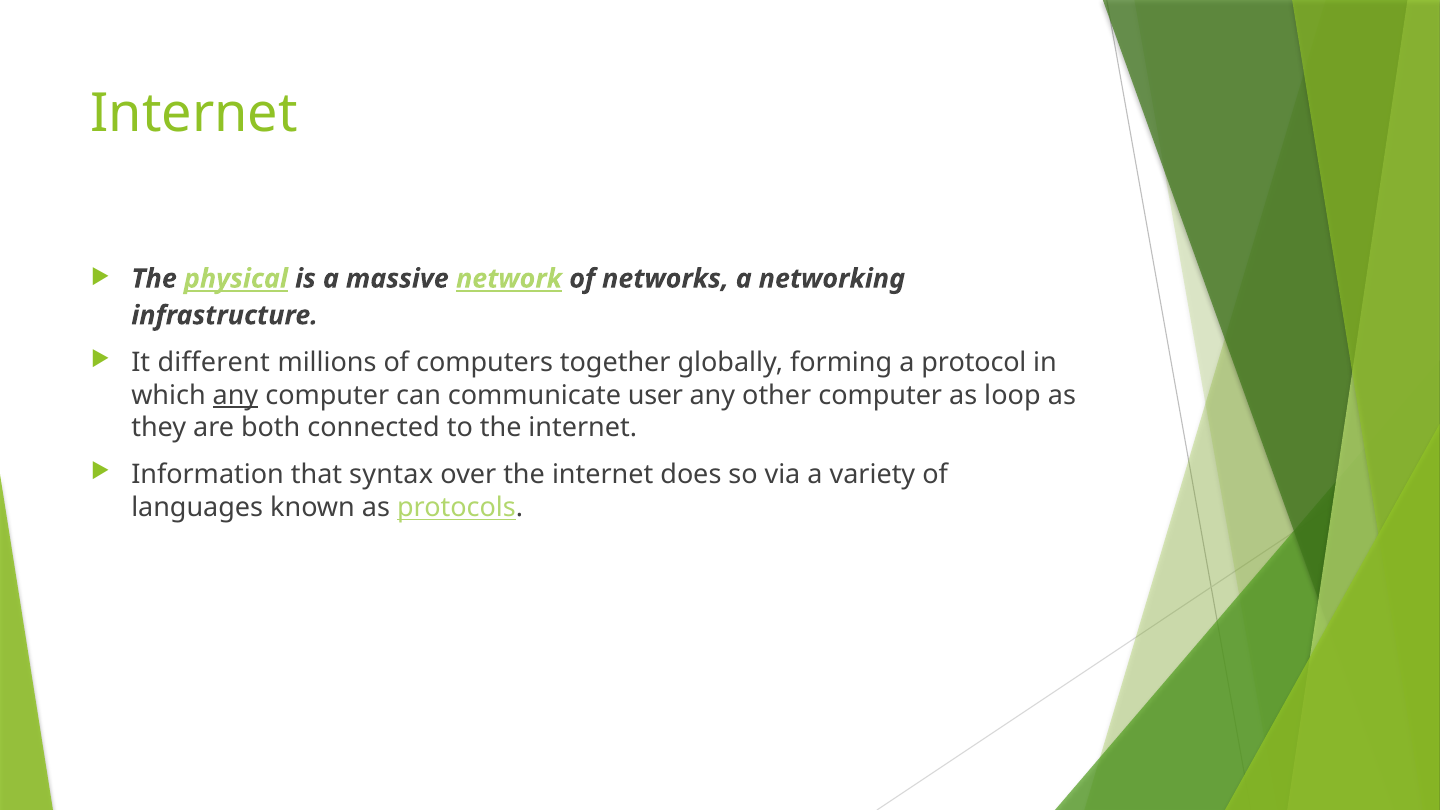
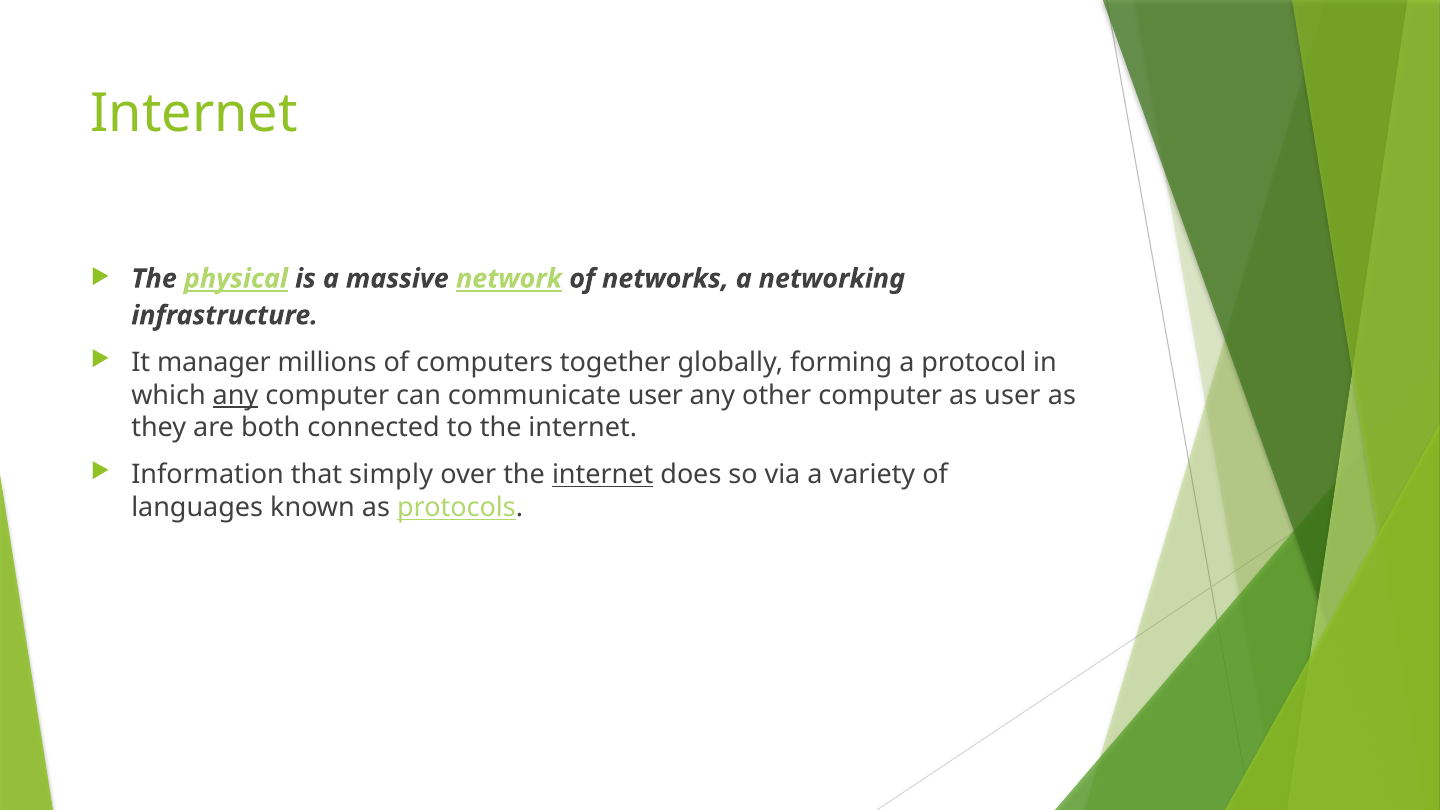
different: different -> manager (214, 363)
as loop: loop -> user (1012, 395)
syntax: syntax -> simply (391, 475)
internet underline: none -> present (603, 475)
